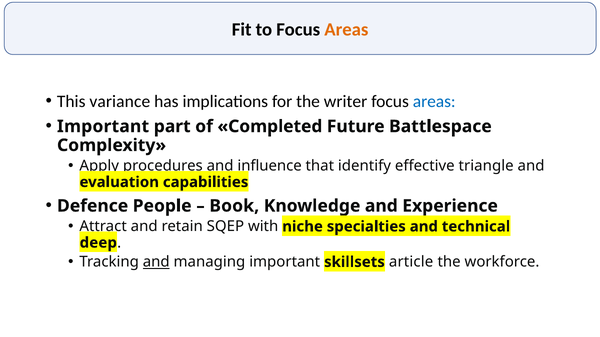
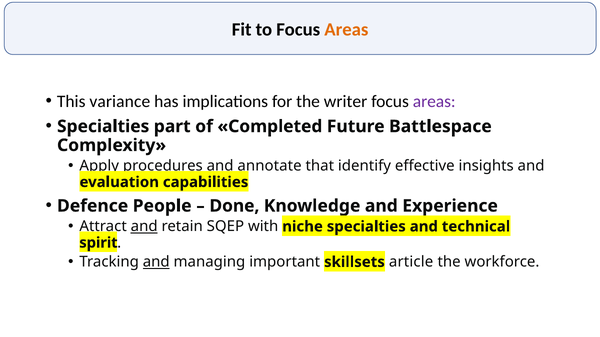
areas colour: blue -> purple (434, 101)
Important: Important -> Specialties (103, 127)
influence: influence -> annotate (270, 166)
triangle: triangle -> insights (486, 166)
Book: Book -> Done (234, 206)
and underline: none -> present (144, 227)
deep: deep -> spirit (98, 243)
